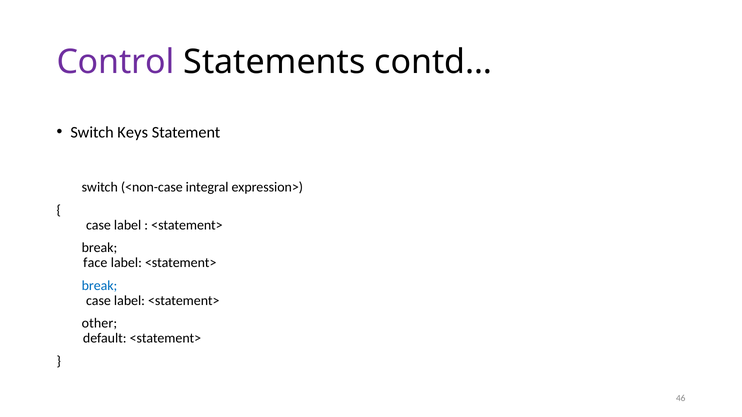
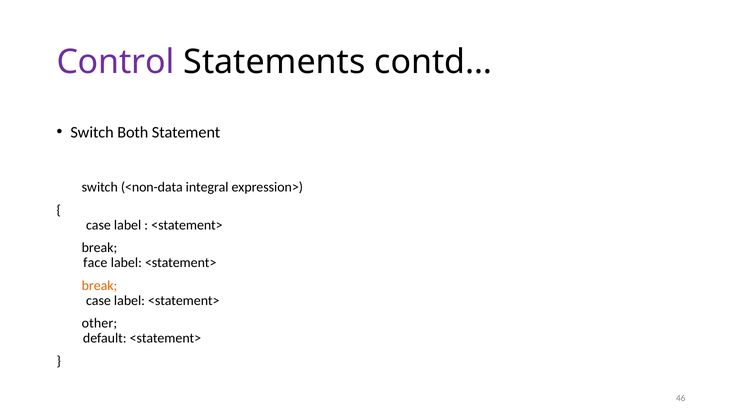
Keys: Keys -> Both (133, 133)
<non-case: <non-case -> <non-data (152, 187)
break colour: blue -> orange (99, 286)
